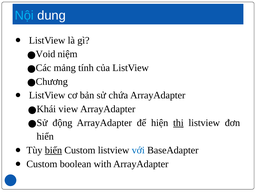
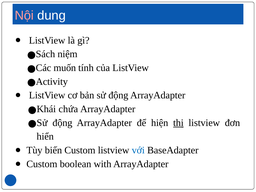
Nội colour: light blue -> pink (24, 16)
Void: Void -> Sách (45, 54)
mảng: mảng -> muốn (65, 68)
Chương: Chương -> Activity (52, 82)
bản sử chứa: chứa -> động (118, 95)
view: view -> chứa (68, 109)
biến underline: present -> none (53, 150)
